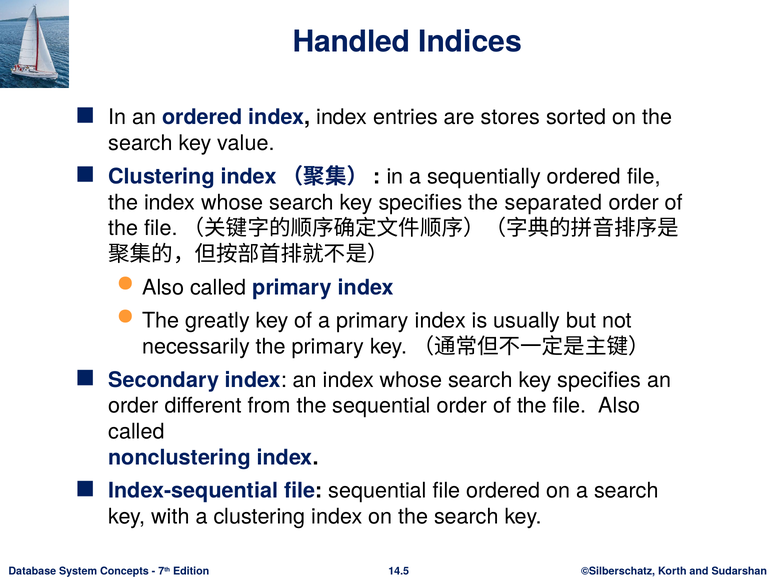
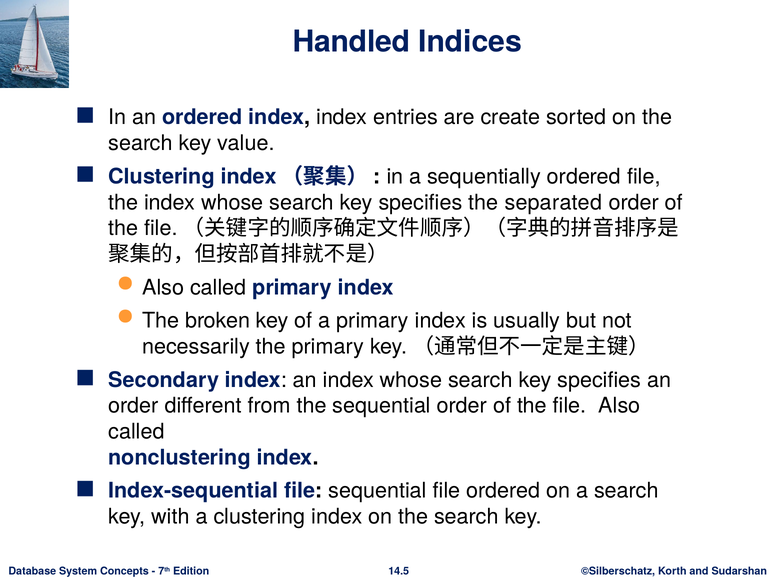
stores: stores -> create (510, 117)
greatly: greatly -> broken (218, 321)
